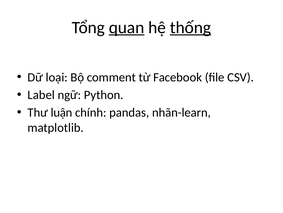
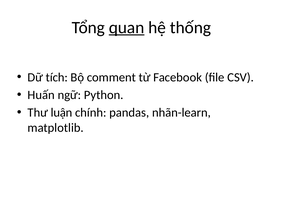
thống underline: present -> none (190, 27)
loại: loại -> tích (57, 77)
Label: Label -> Huấn (41, 95)
